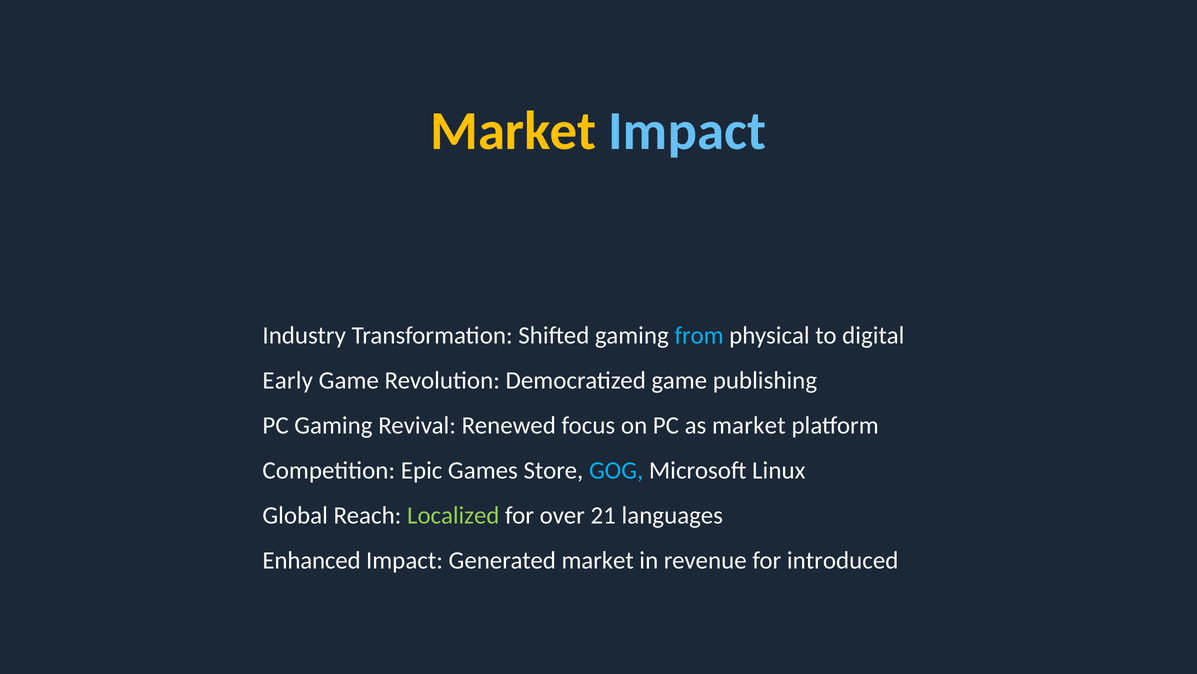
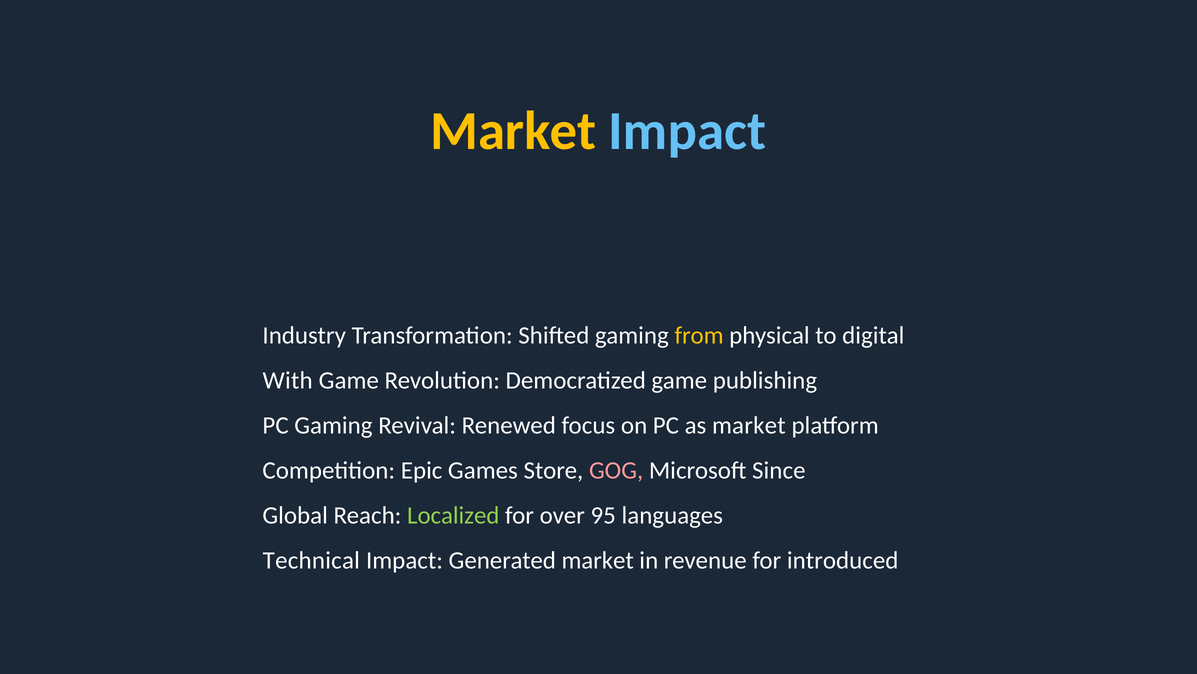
from colour: light blue -> yellow (699, 335)
Early: Early -> With (288, 380)
GOG colour: light blue -> pink (616, 470)
Linux: Linux -> Since (779, 470)
21: 21 -> 95 (603, 515)
Enhanced: Enhanced -> Technical (311, 560)
